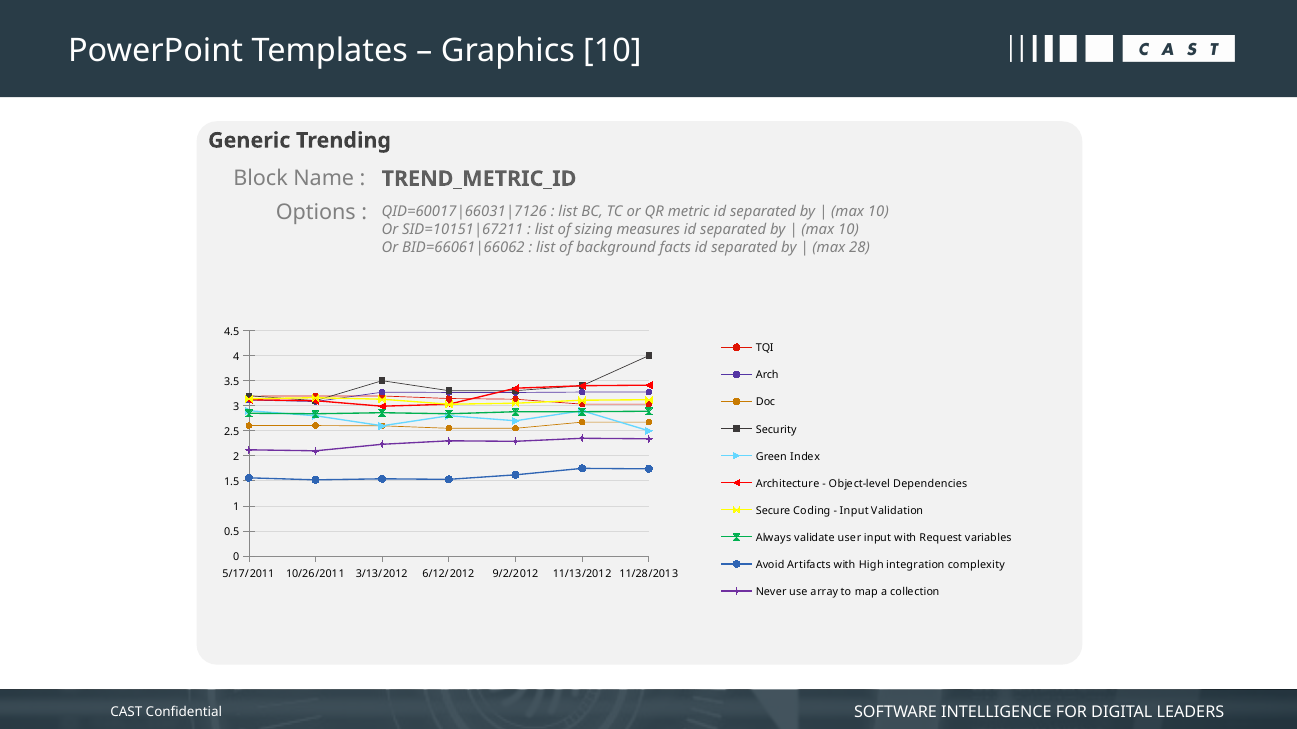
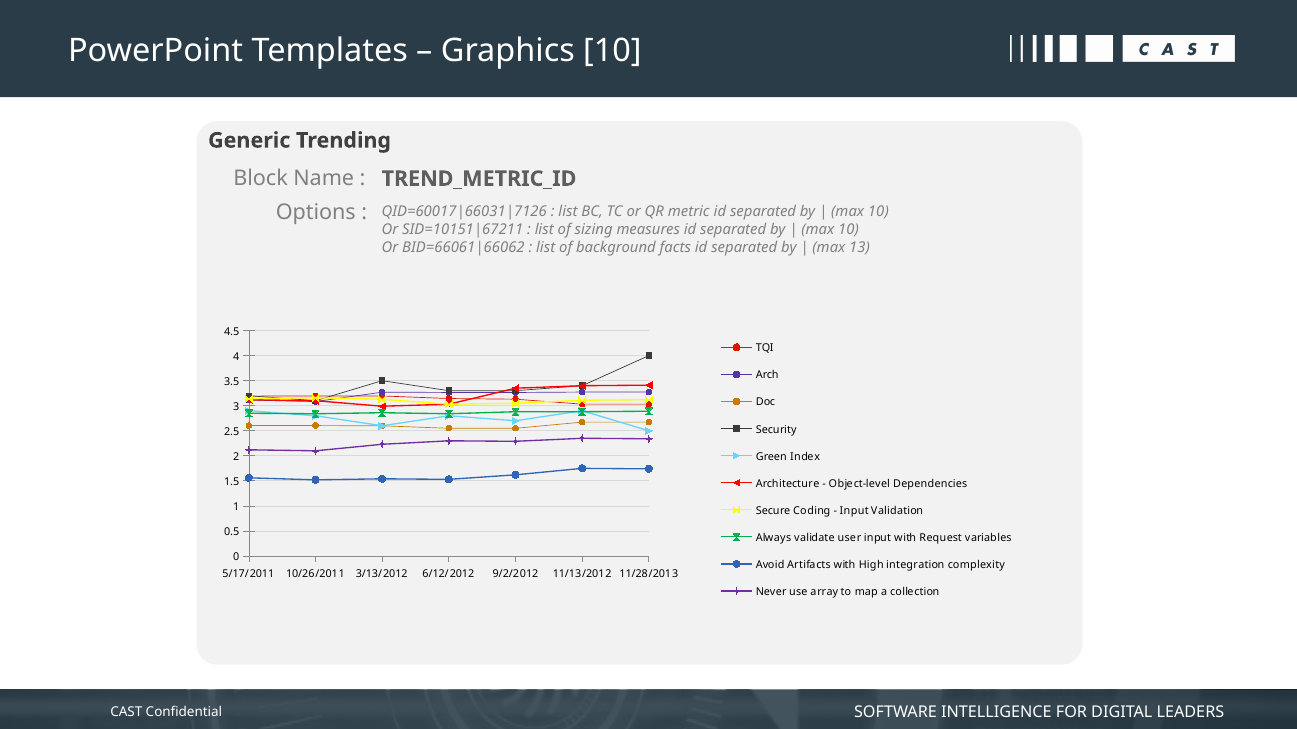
28: 28 -> 13 (860, 248)
